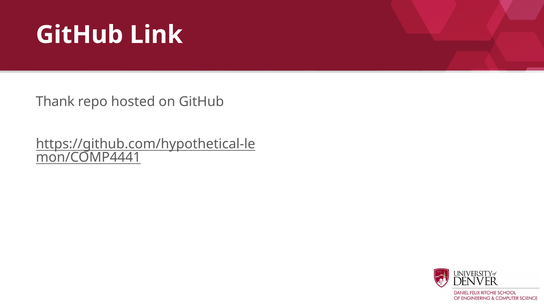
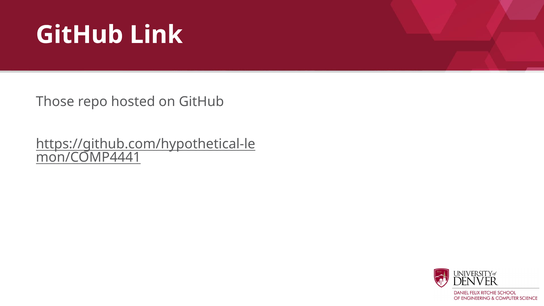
Thank: Thank -> Those (55, 102)
